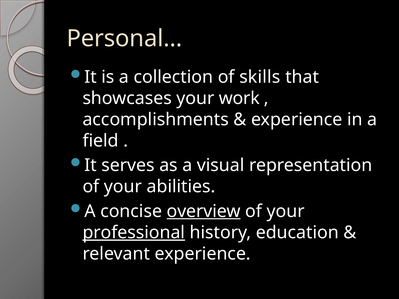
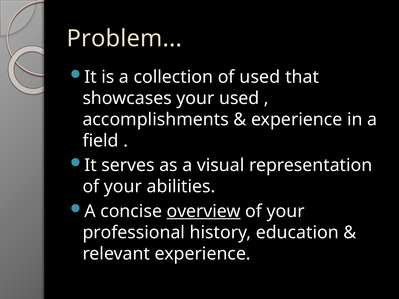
Personal: Personal -> Problem (124, 39)
of skills: skills -> used (260, 77)
your work: work -> used (239, 98)
professional underline: present -> none (134, 233)
